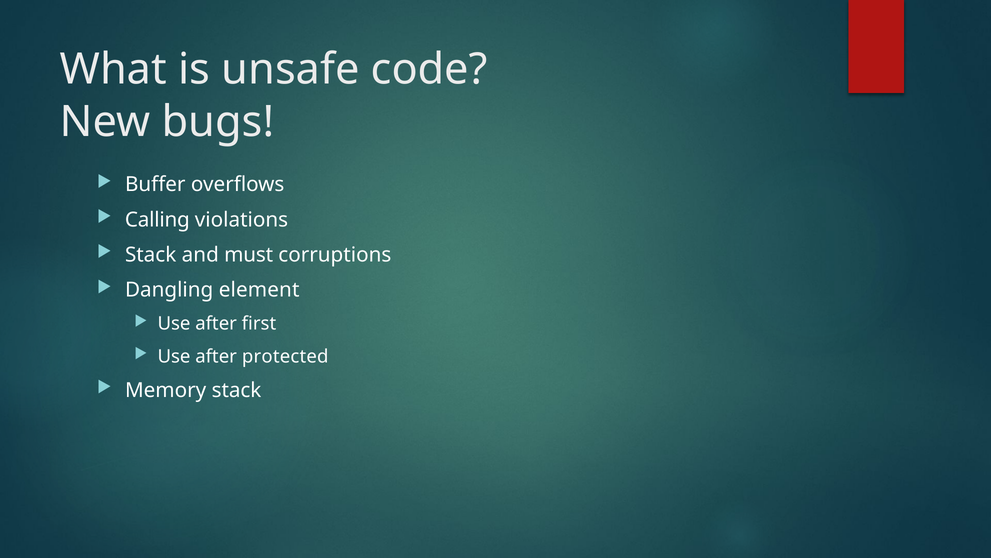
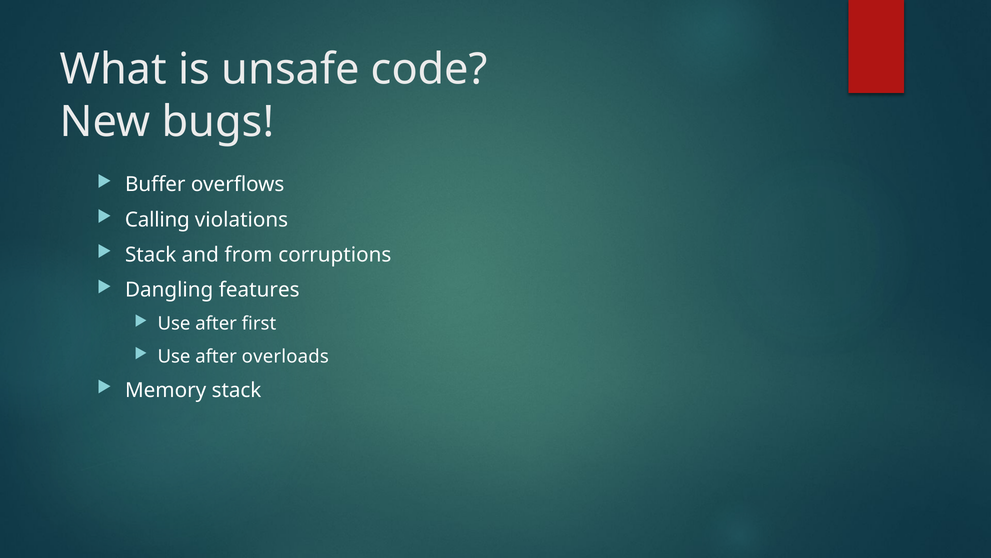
must: must -> from (248, 255)
element: element -> features (259, 290)
protected: protected -> overloads (285, 356)
